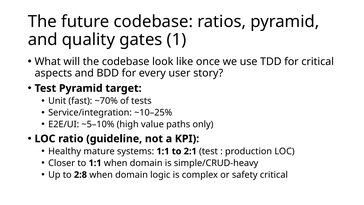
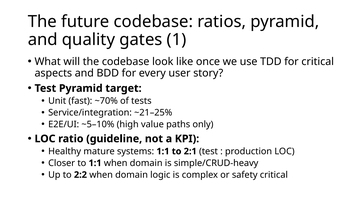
~10–25%: ~10–25% -> ~21–25% (153, 112)
2:8: 2:8 -> 2:2 (80, 175)
